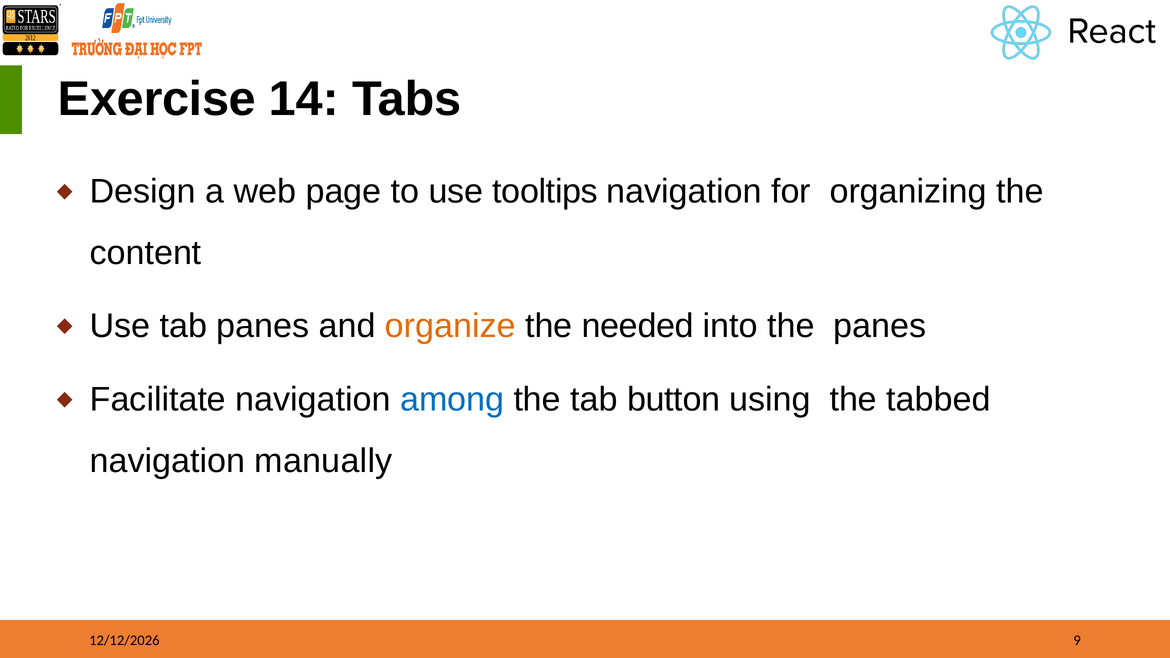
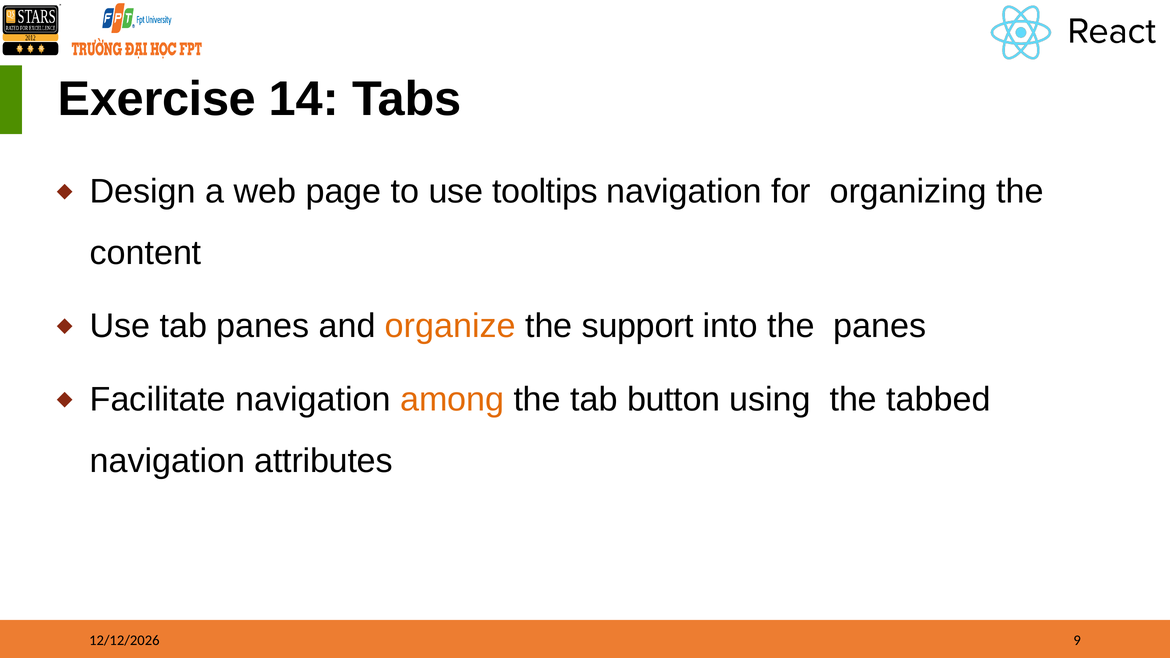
needed: needed -> support (638, 326)
among colour: blue -> orange (452, 400)
manually: manually -> attributes (324, 461)
